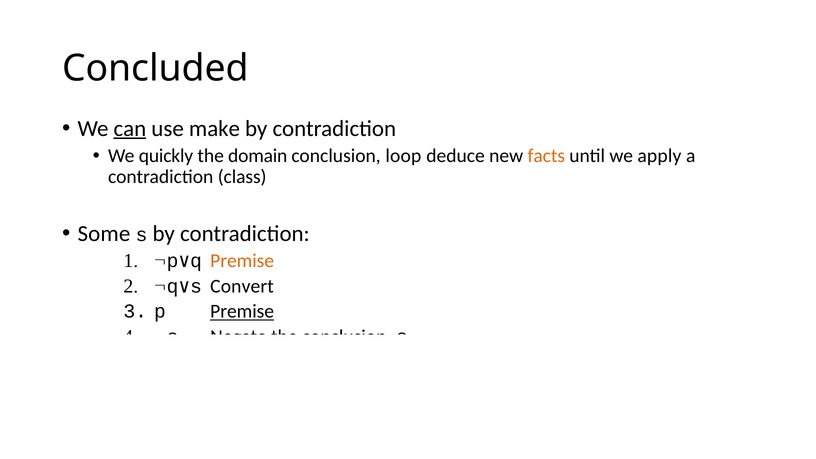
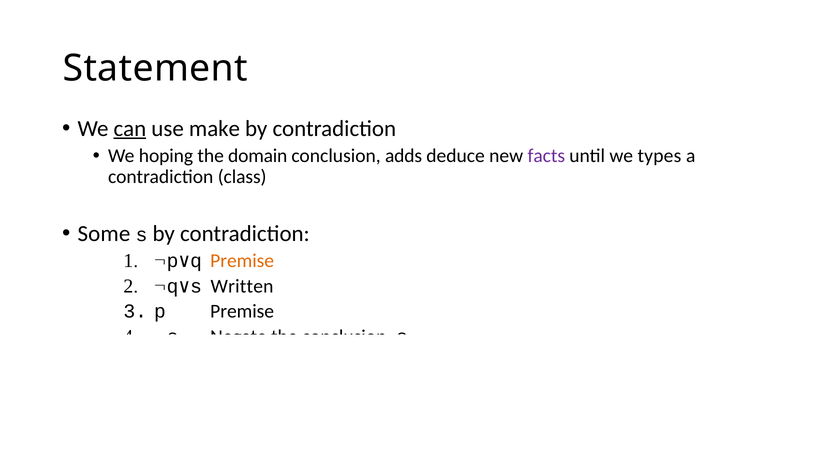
Concluded: Concluded -> Statement (155, 69)
quickly: quickly -> hoping (166, 156)
loop: loop -> adds (404, 156)
facts colour: orange -> purple (546, 156)
apply: apply -> types (659, 156)
Convert: Convert -> Written (242, 286)
Premise underline: present -> none (242, 311)
